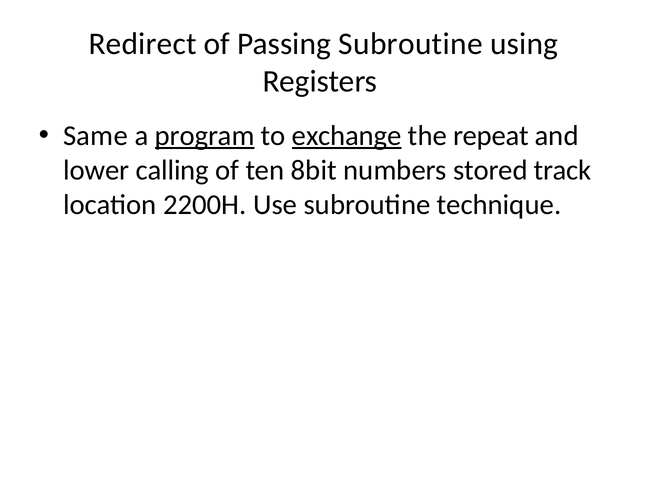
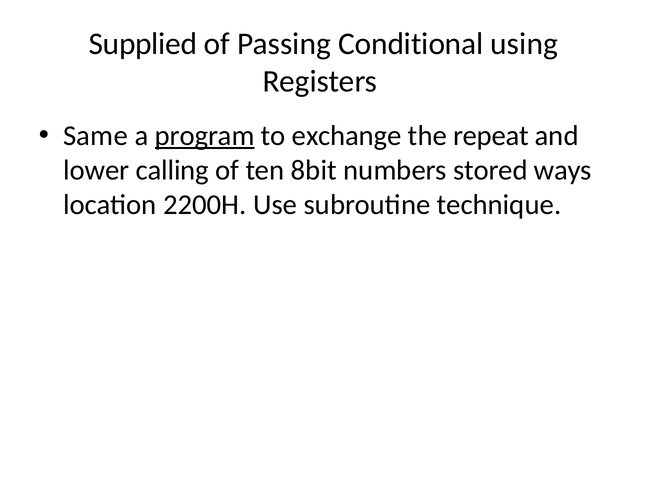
Redirect: Redirect -> Supplied (143, 44)
Passing Subroutine: Subroutine -> Conditional (411, 44)
exchange underline: present -> none (347, 136)
track: track -> ways (563, 170)
